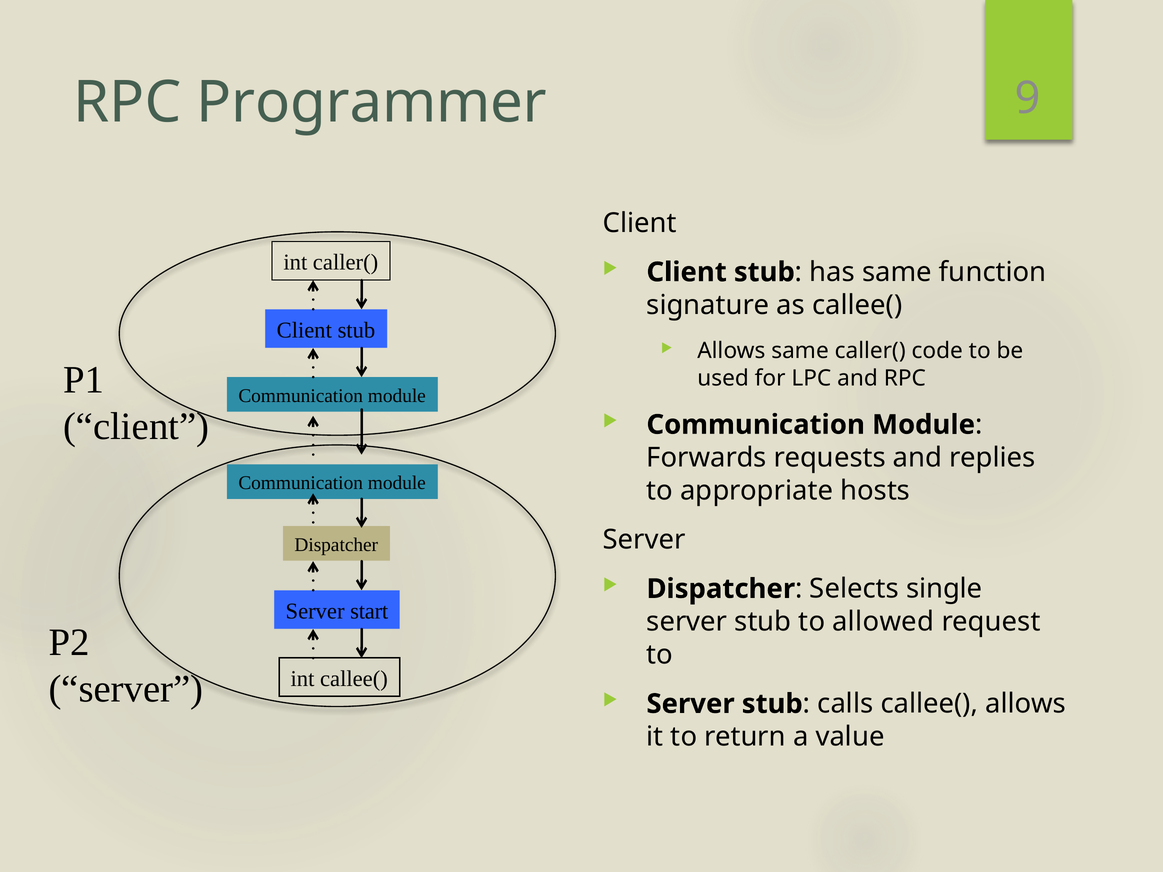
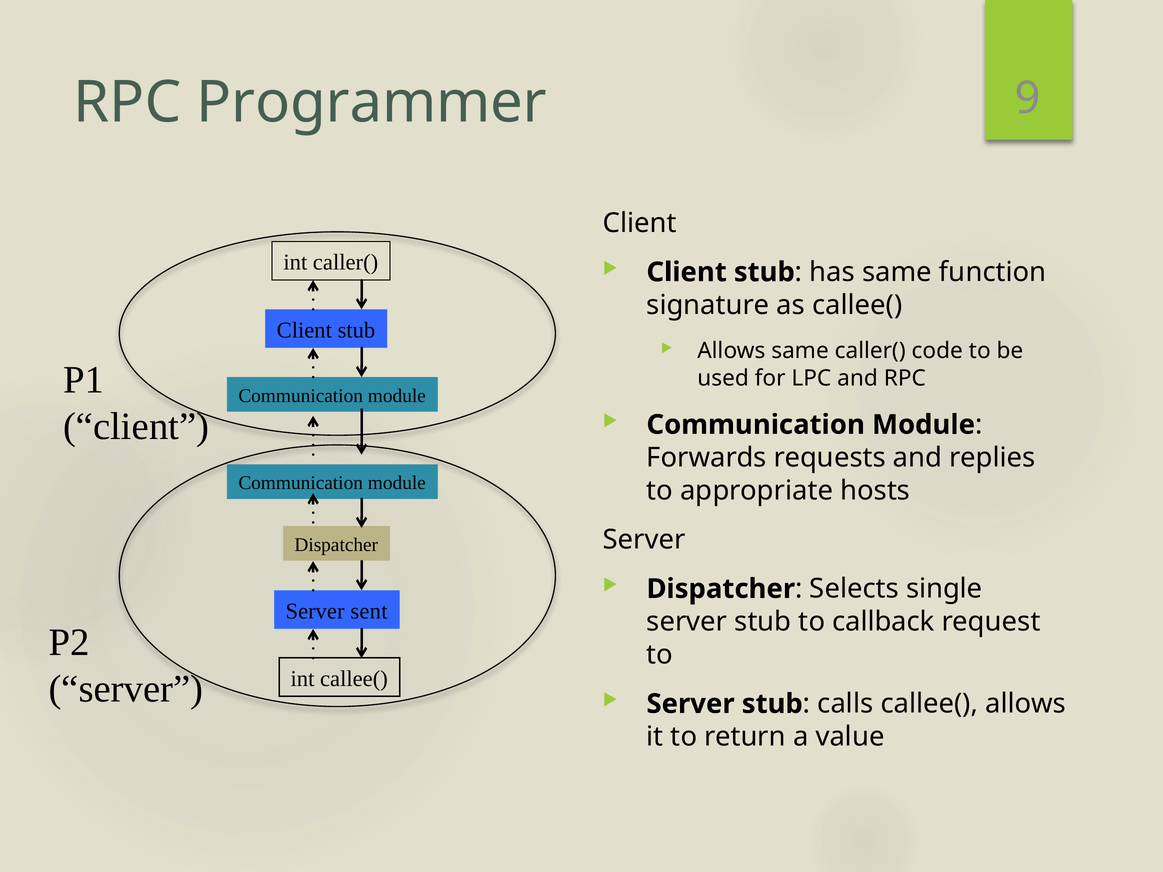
start: start -> sent (369, 611)
allowed: allowed -> callback (883, 622)
